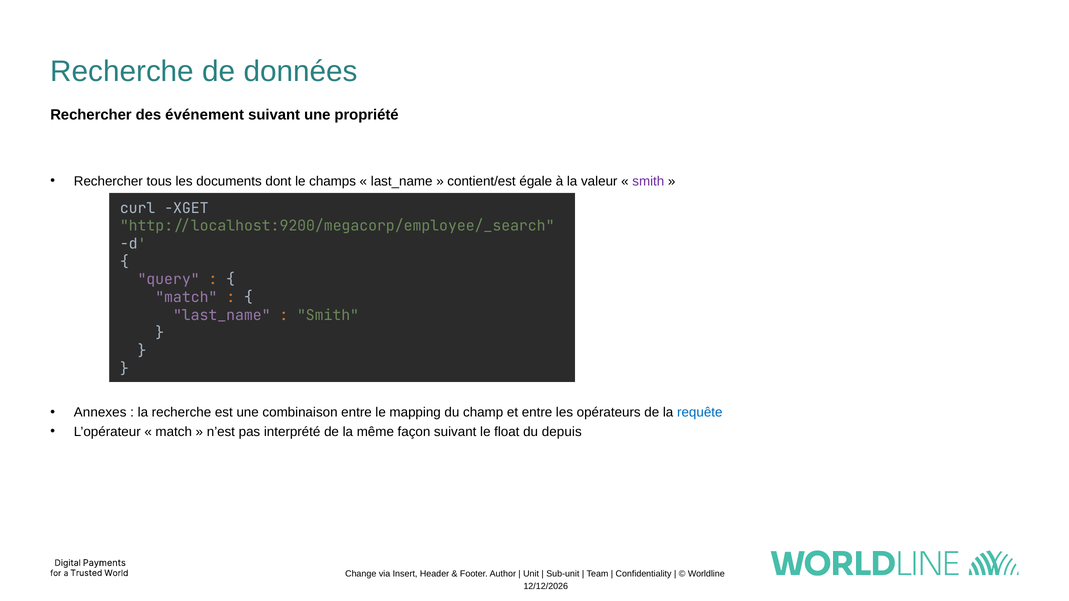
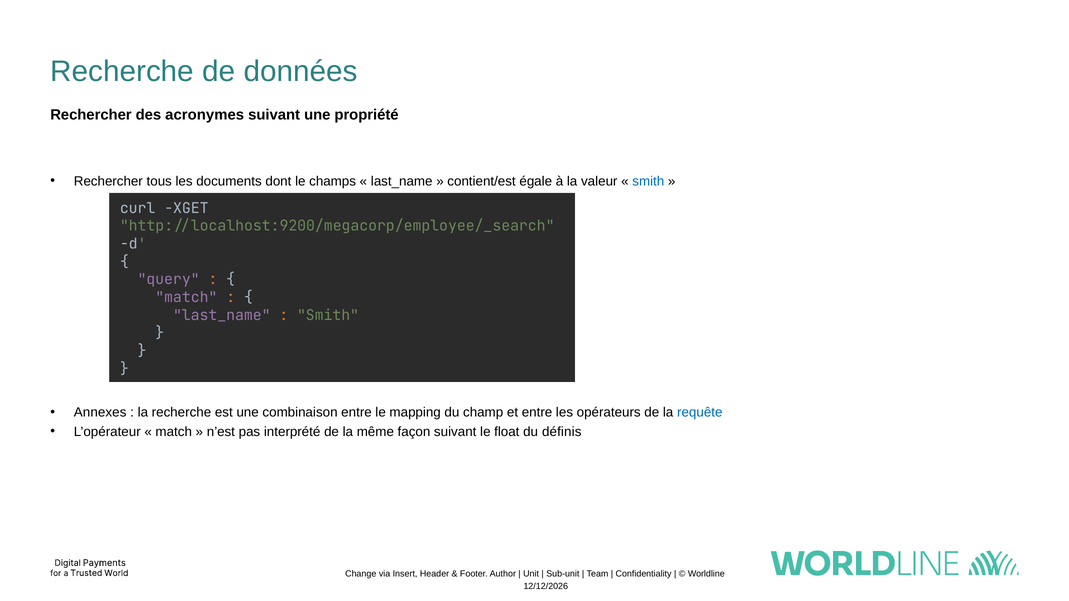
événement: événement -> acronymes (205, 115)
smith colour: purple -> blue (648, 181)
depuis: depuis -> définis (562, 432)
